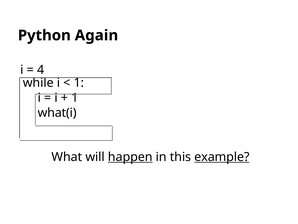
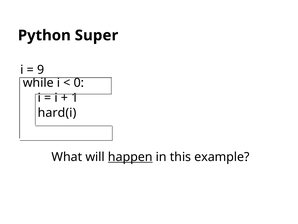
Again: Again -> Super (96, 35)
4: 4 -> 9 (41, 70)
1: 1 -> 0 (79, 83)
what(i: what(i -> hard(i (57, 112)
example underline: present -> none (222, 157)
